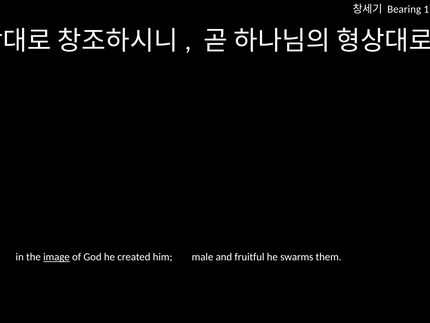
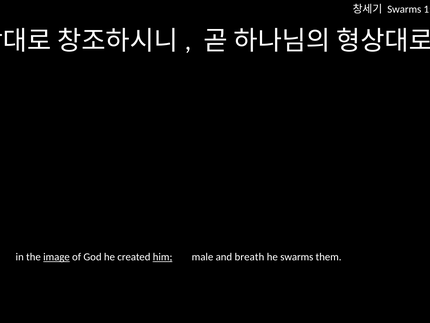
Bearing: Bearing -> Swarms (404, 9)
him underline: none -> present (163, 257)
fruitful: fruitful -> breath (249, 257)
